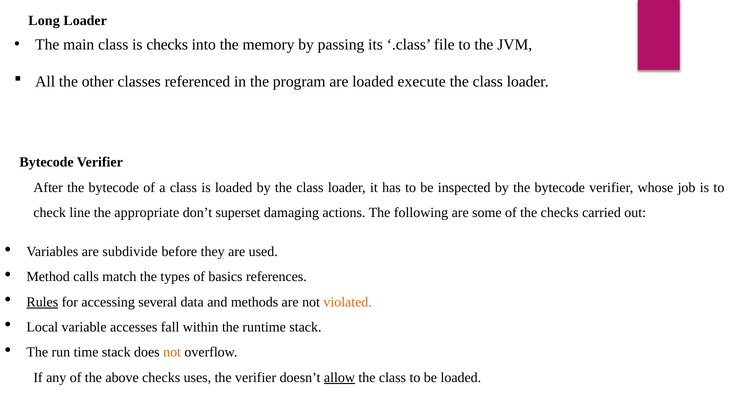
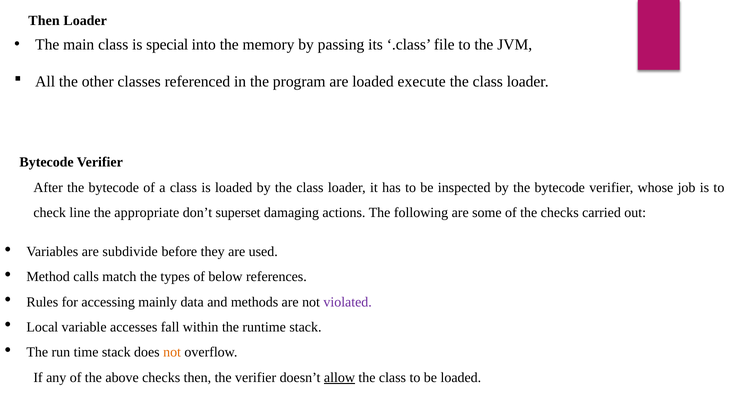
Long: Long -> Then (44, 20)
is checks: checks -> special (167, 45)
basics: basics -> below (225, 277)
Rules underline: present -> none (42, 302)
several: several -> mainly (158, 302)
violated colour: orange -> purple (348, 302)
checks uses: uses -> then (197, 377)
